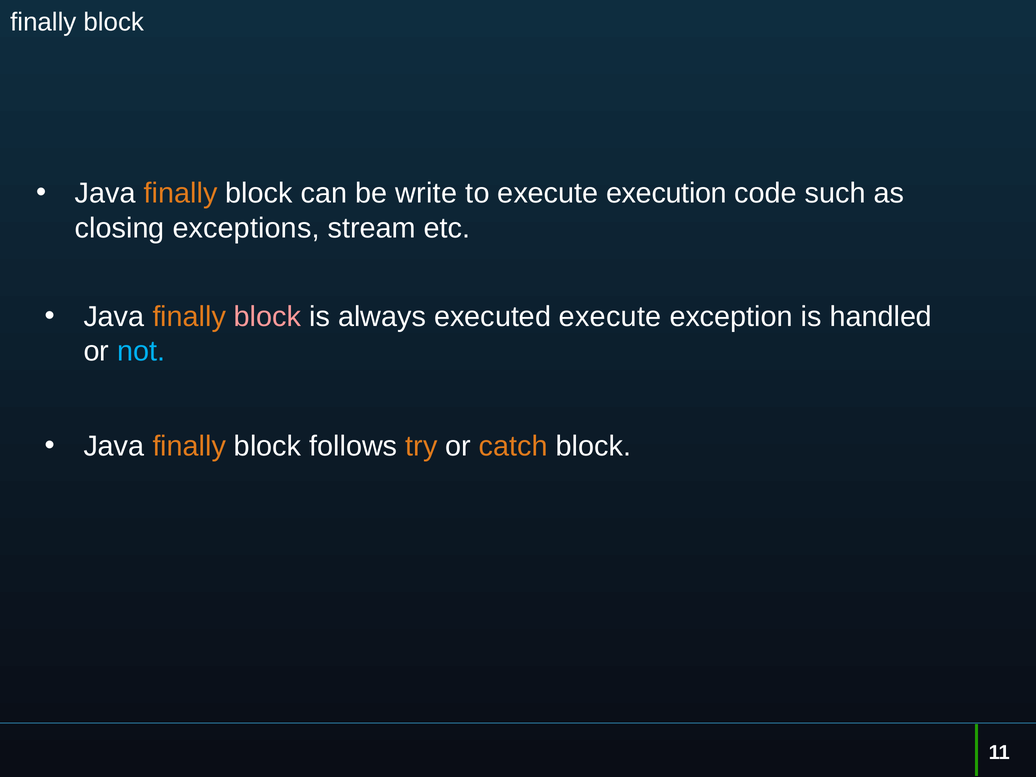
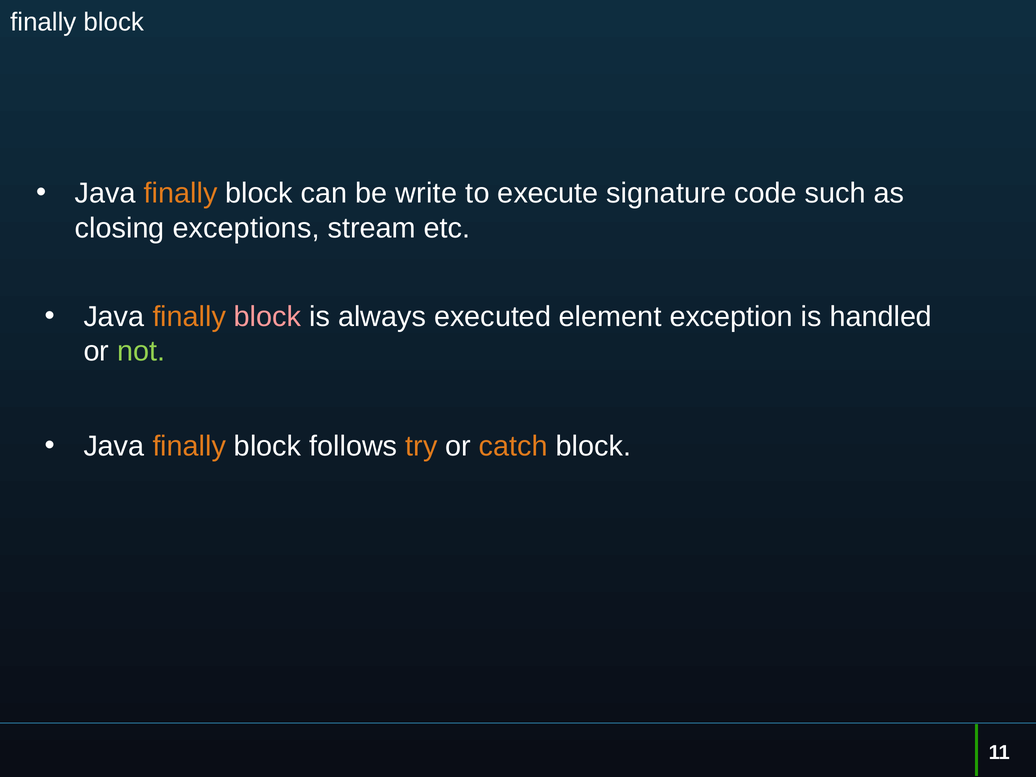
execution: execution -> signature (666, 193)
executed execute: execute -> element (610, 317)
not colour: light blue -> light green (141, 351)
